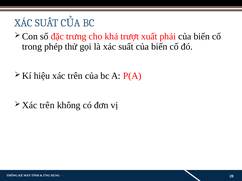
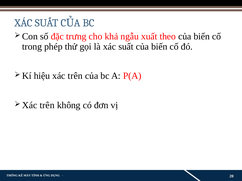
trượt: trượt -> ngẫu (130, 36)
phải: phải -> theo (168, 36)
